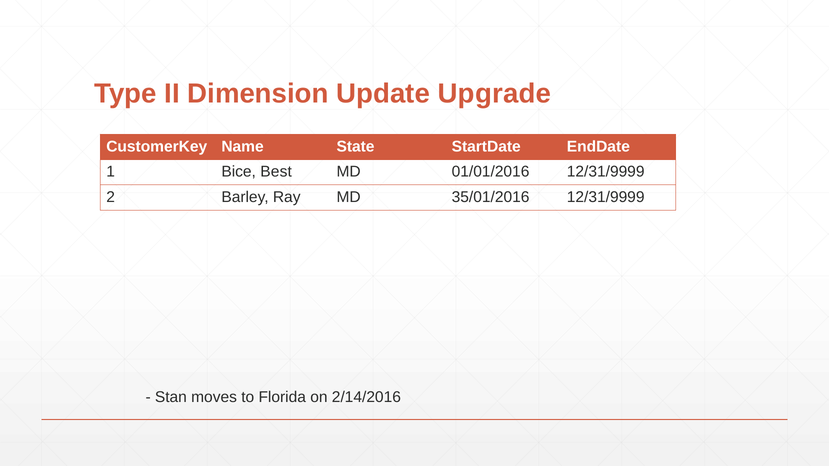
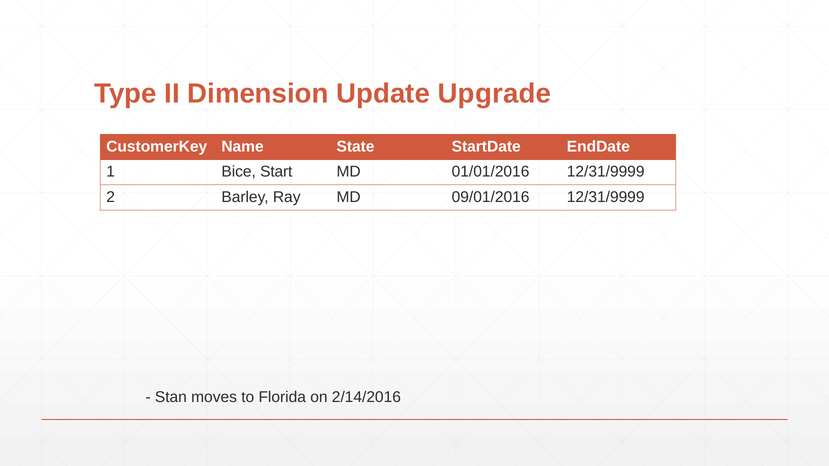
Best: Best -> Start (276, 172)
35/01/2016: 35/01/2016 -> 09/01/2016 (491, 197)
